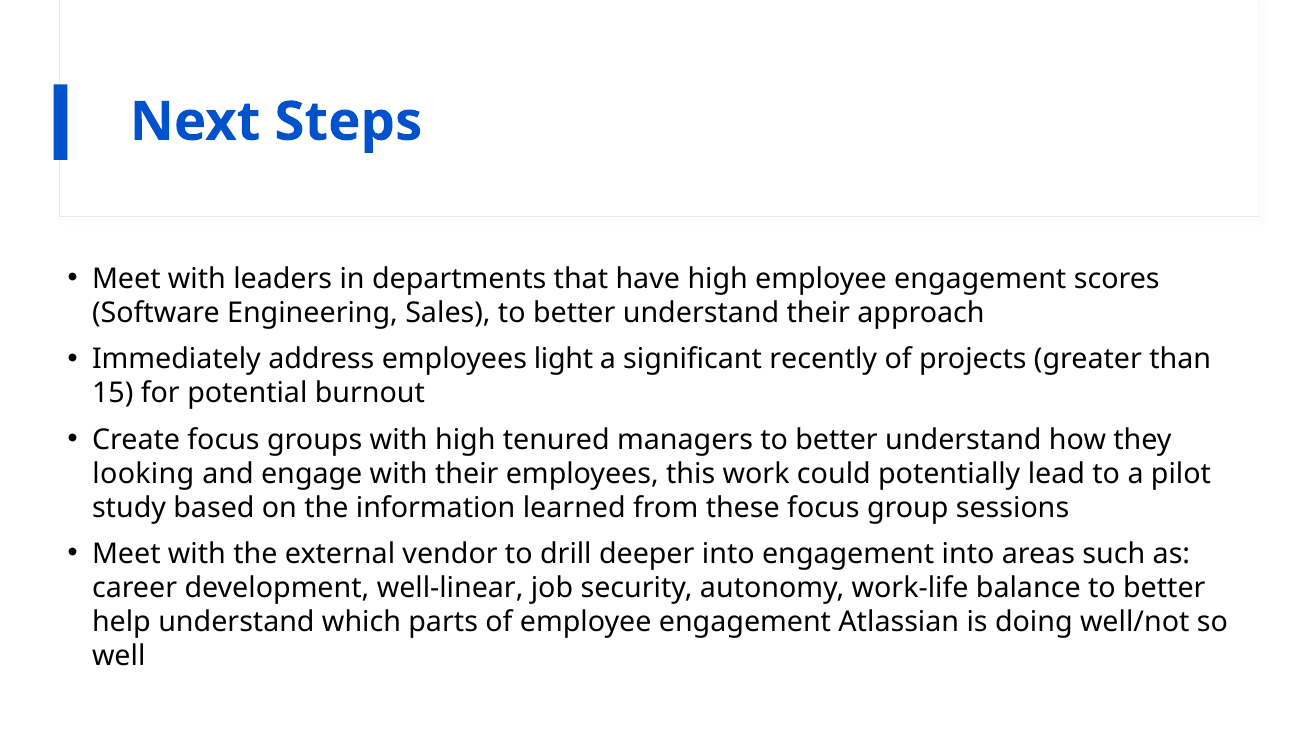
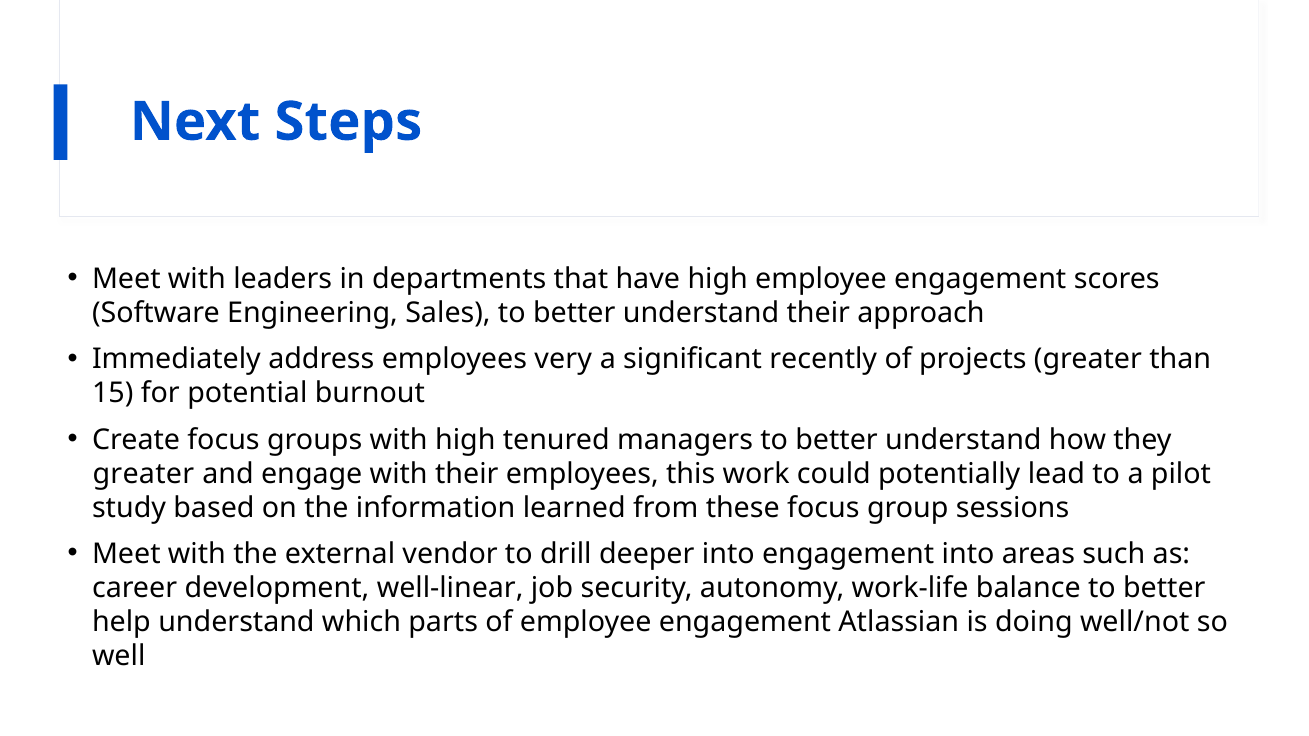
light: light -> very (563, 359)
looking: looking -> greater (143, 474)
